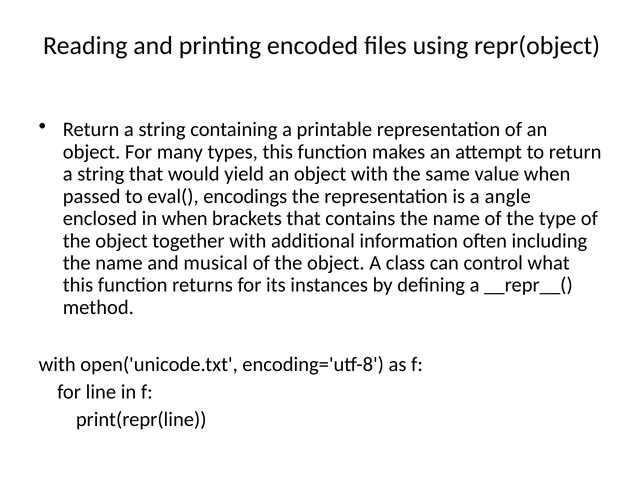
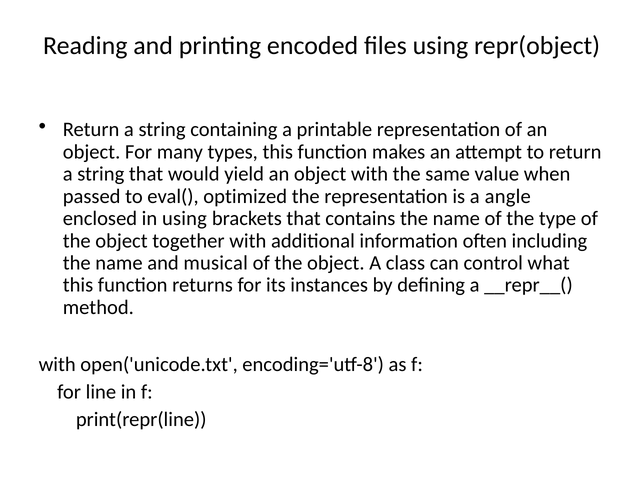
encodings: encodings -> optimized (245, 196)
in when: when -> using (184, 219)
